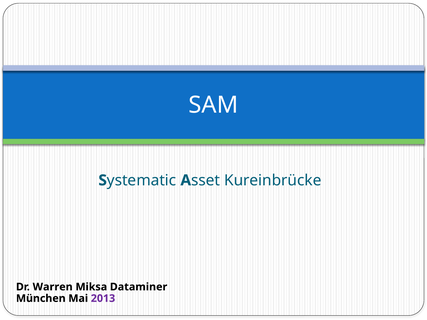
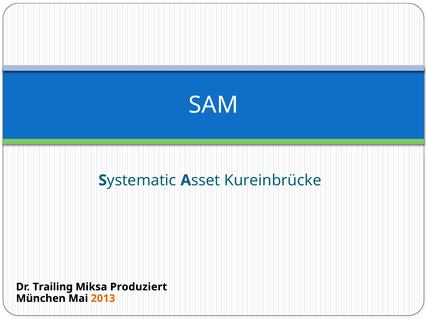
Warren: Warren -> Trailing (53, 287)
Dataminer: Dataminer -> Produziert (139, 287)
2013 colour: purple -> orange (103, 299)
